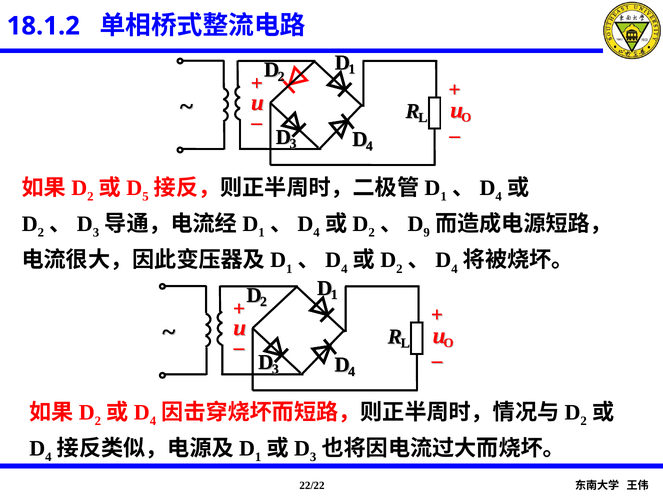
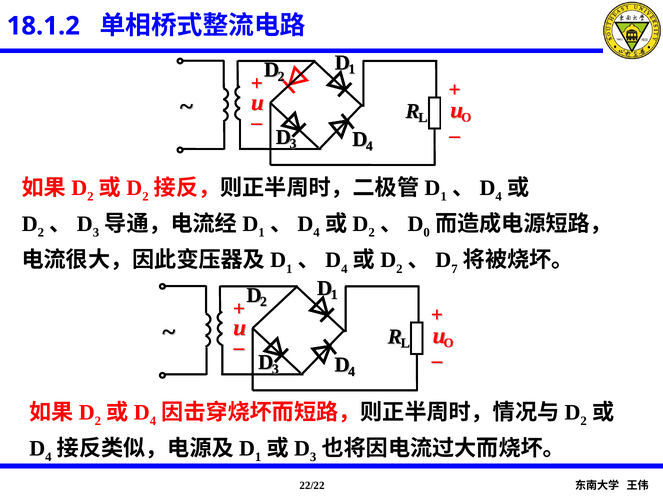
5: 5 -> 2 (145, 197)
9: 9 -> 0 (427, 233)
4: 4 -> 7 (454, 269)
